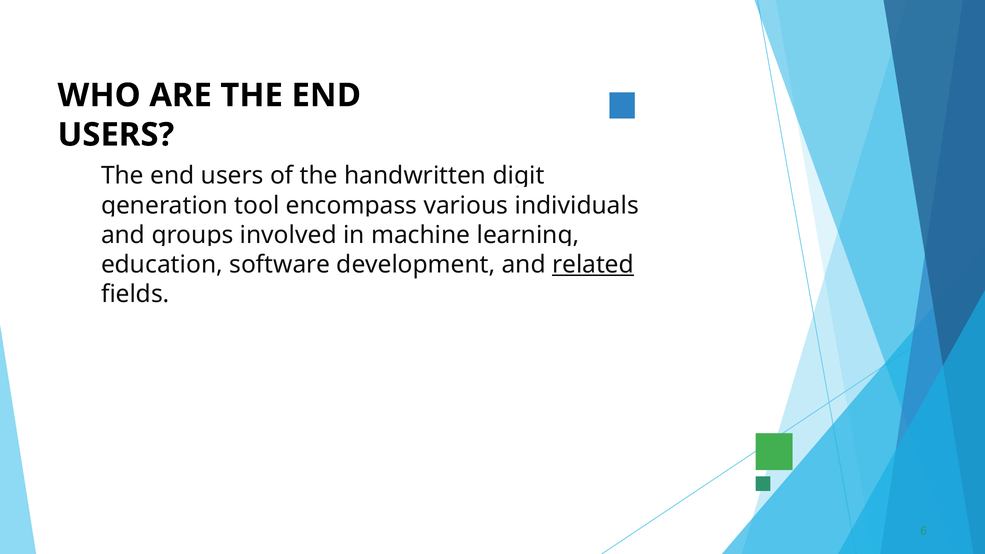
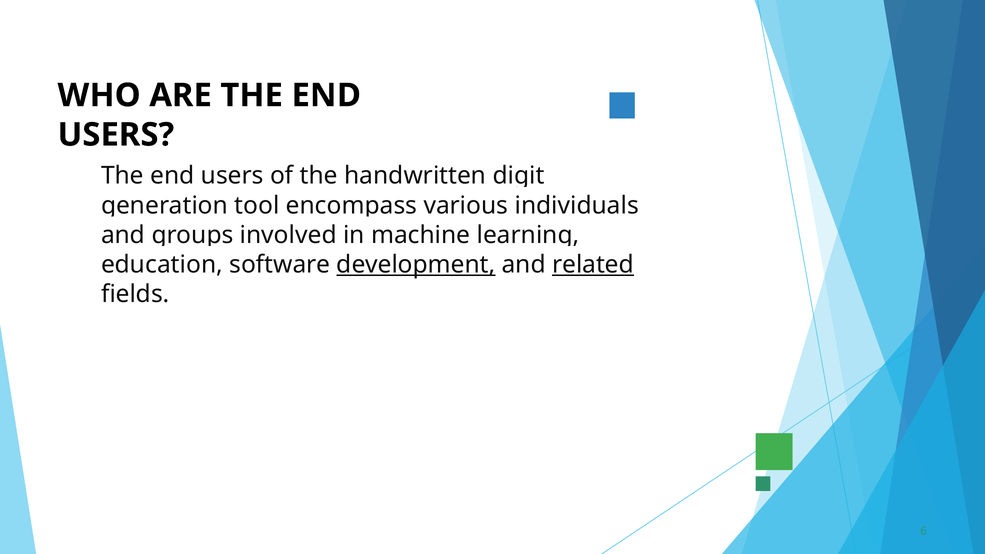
development underline: none -> present (416, 265)
